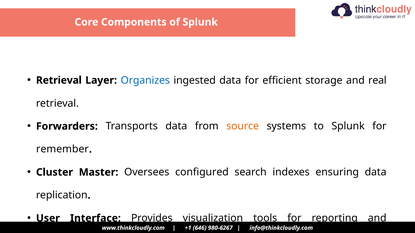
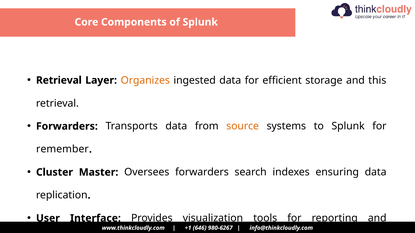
Organizes colour: blue -> orange (145, 80)
real: real -> this (377, 80)
Oversees configured: configured -> forwarders (202, 173)
